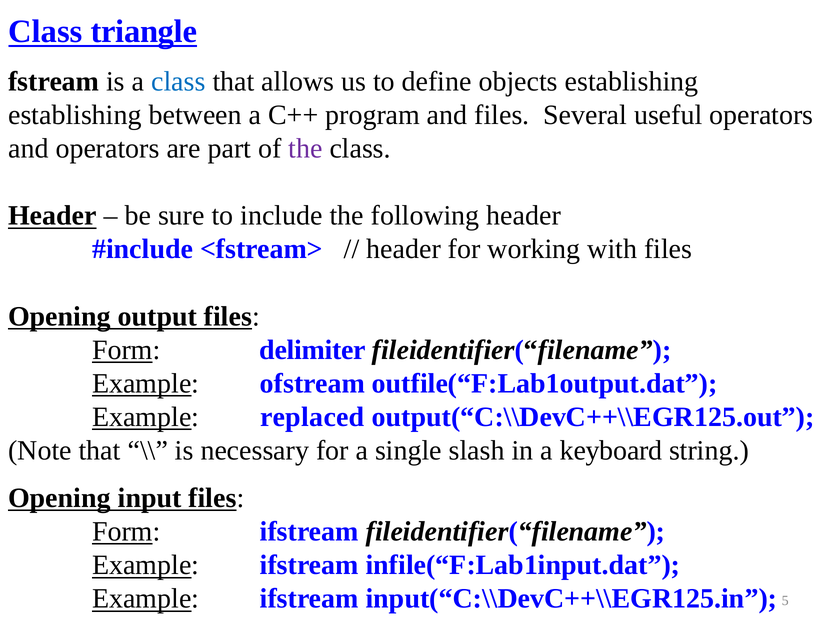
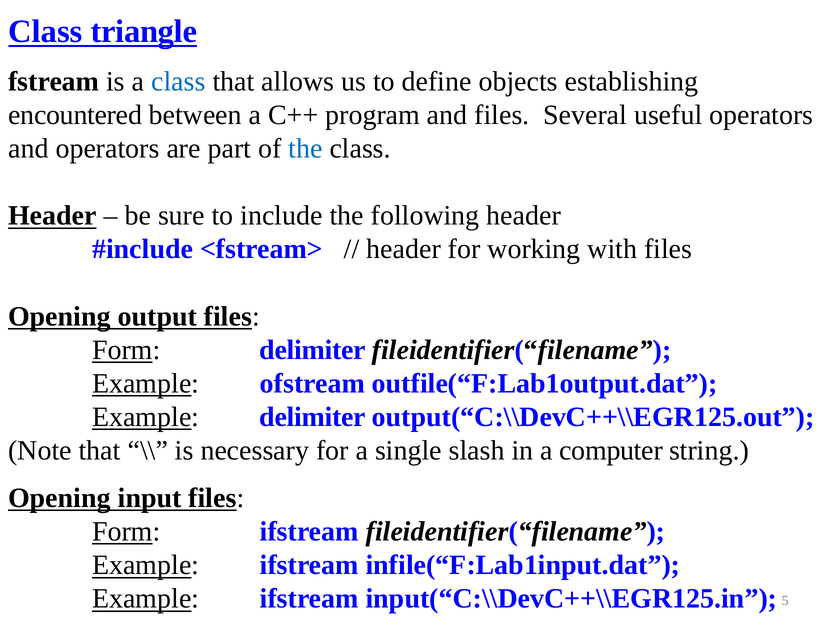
establishing: establishing -> encountered (75, 115)
the colour: purple -> blue (305, 149)
Example replaced: replaced -> delimiter (313, 417)
keyboard: keyboard -> computer (611, 451)
